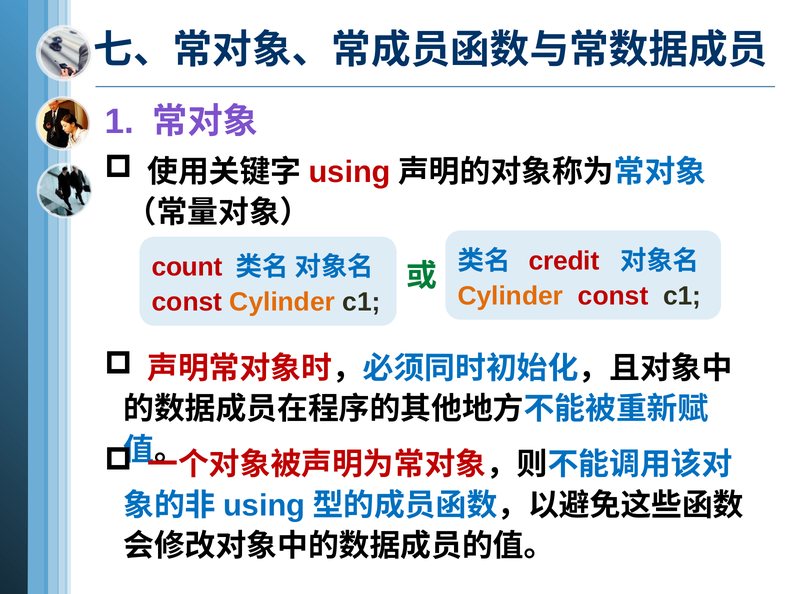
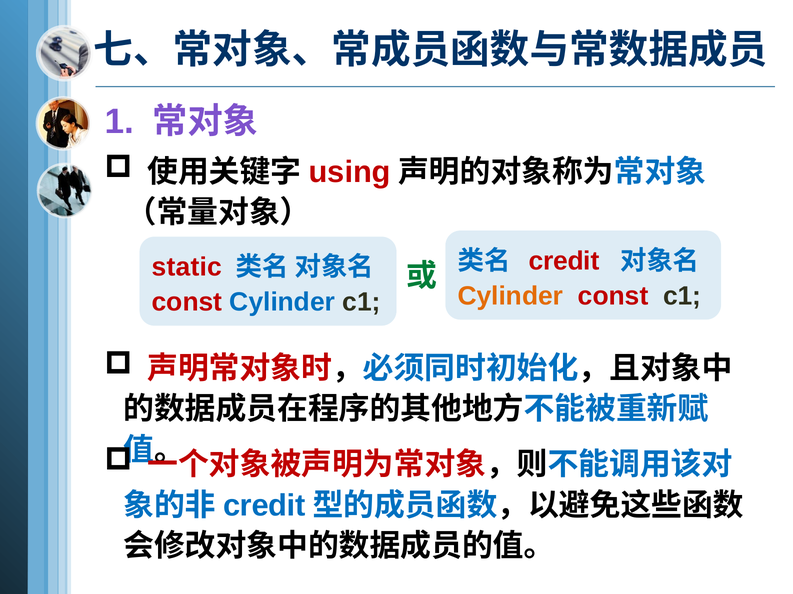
count: count -> static (187, 268)
Cylinder colour: orange -> blue (282, 302)
using: using -> credit (264, 506)
